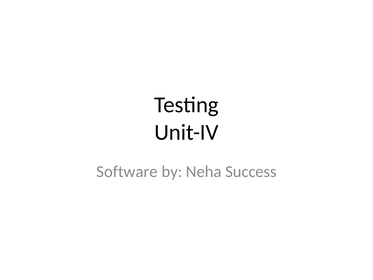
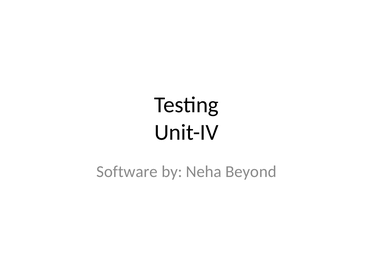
Success: Success -> Beyond (251, 171)
